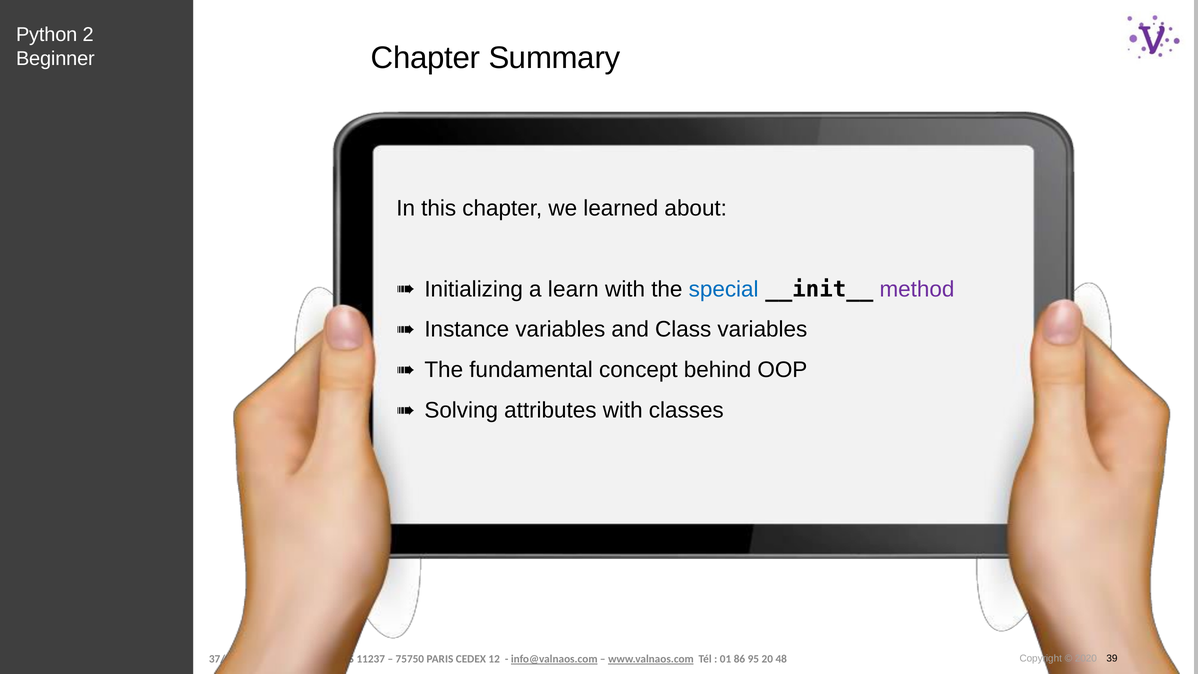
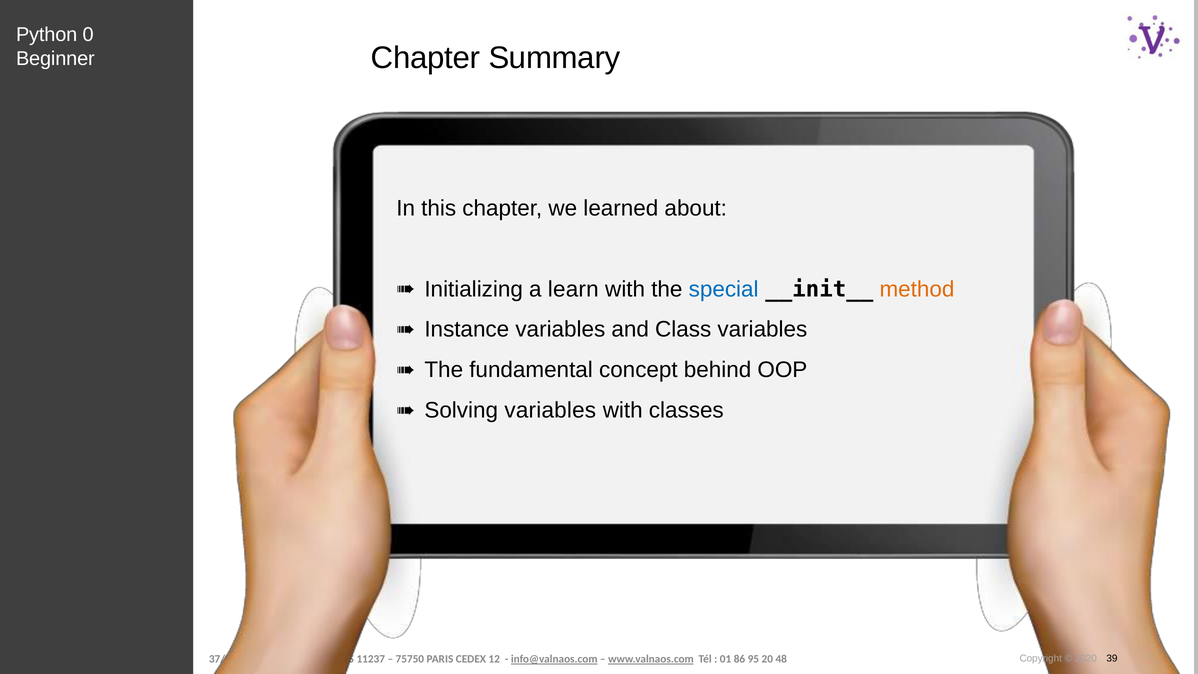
2: 2 -> 0 (88, 35)
method colour: purple -> orange (917, 289)
Solving attributes: attributes -> variables (550, 410)
